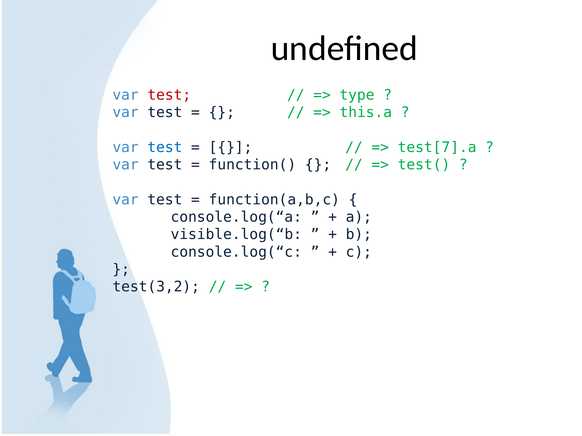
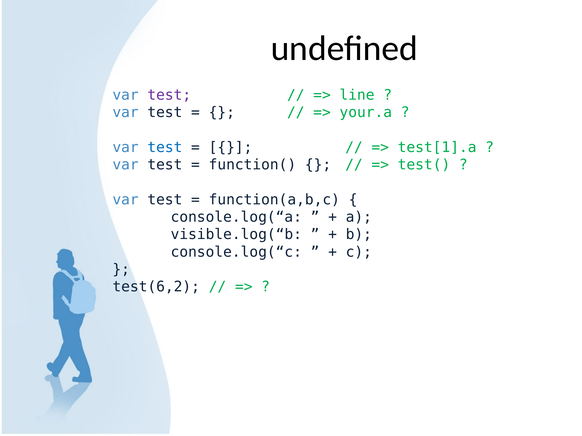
test colour: red -> purple (169, 95)
type: type -> line (357, 95)
this.a: this.a -> your.a (366, 112)
test[7].a: test[7].a -> test[1].a (437, 147)
test(3,2: test(3,2 -> test(6,2 (156, 287)
